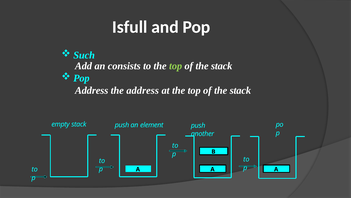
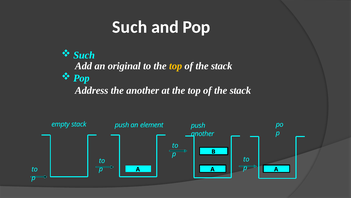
Isfull: Isfull -> Such (130, 27)
consists: consists -> original (124, 66)
top colour: light green -> yellow (176, 66)
the address: address -> another (143, 90)
